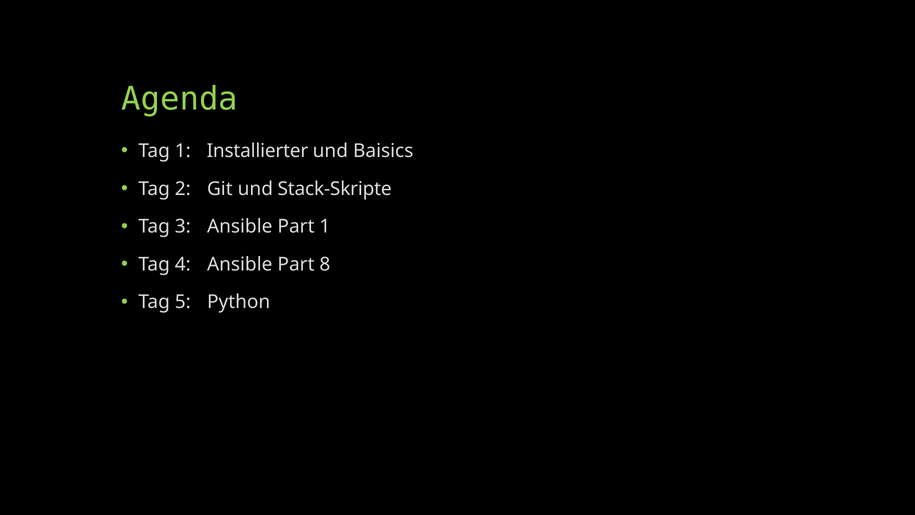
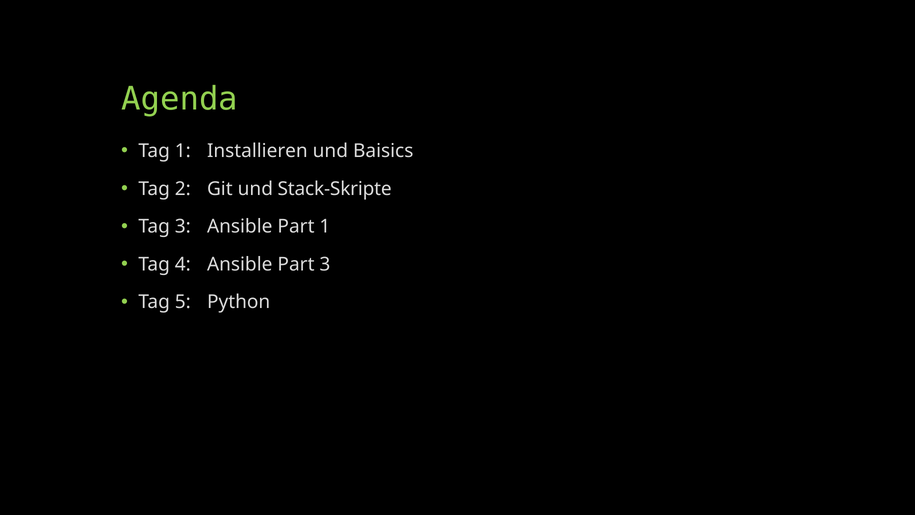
Installierter: Installierter -> Installieren (257, 151)
Part 8: 8 -> 3 (325, 264)
